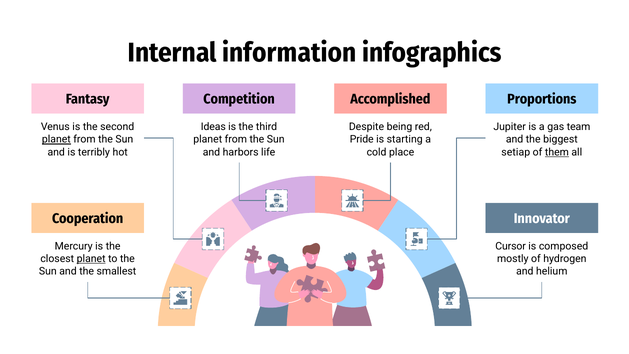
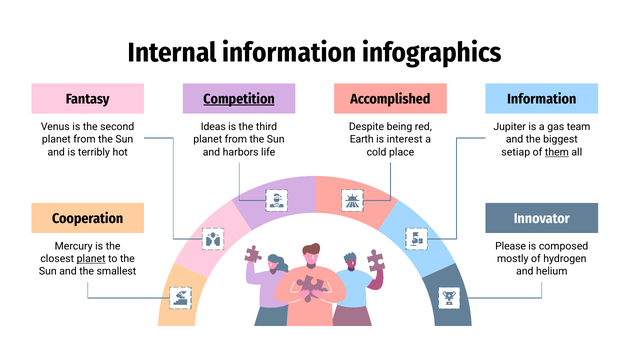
Competition underline: none -> present (239, 99)
Proportions: Proportions -> Information (542, 99)
planet underline: present -> none (56, 139)
Pride: Pride -> Earth (362, 139)
starting: starting -> interest (405, 139)
Cursor: Cursor -> Please (511, 246)
